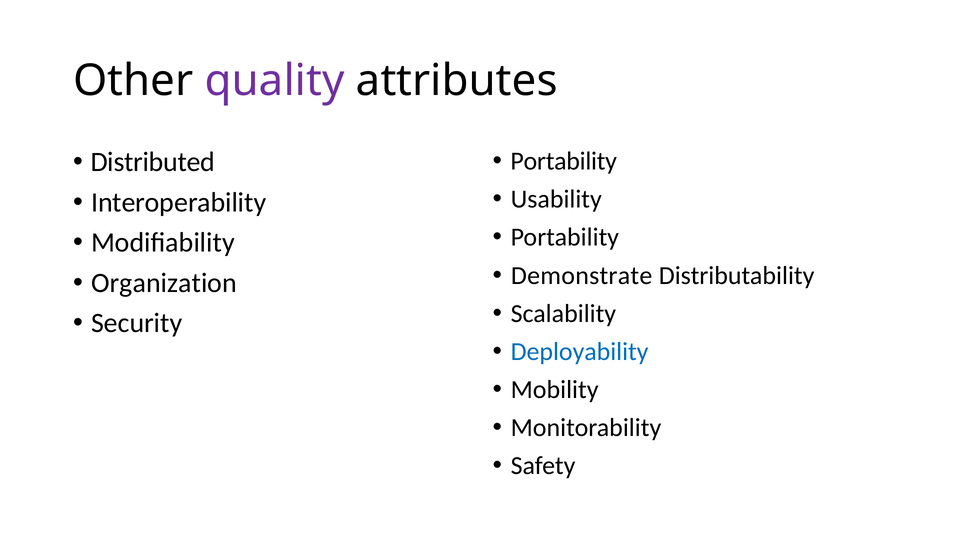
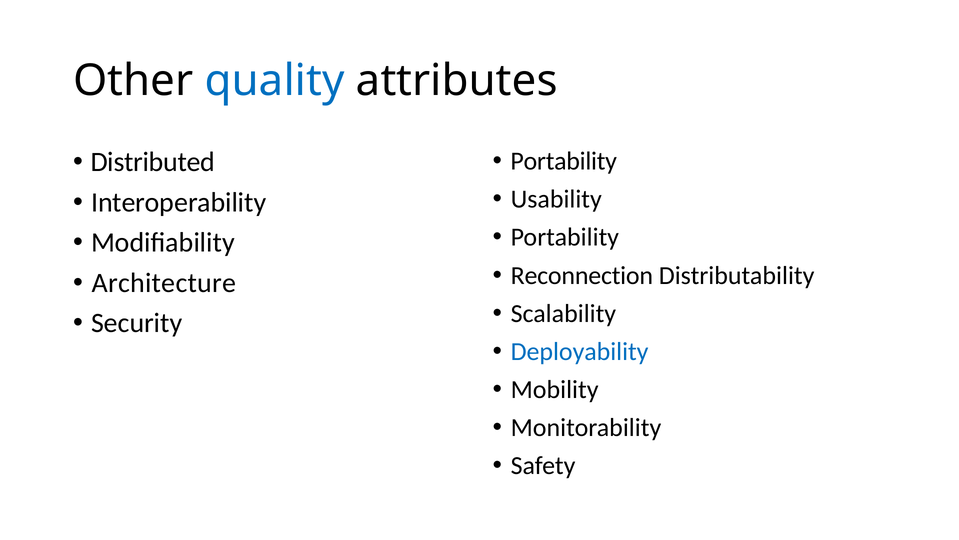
quality colour: purple -> blue (275, 81)
Demonstrate: Demonstrate -> Reconnection (582, 275)
Organization: Organization -> Architecture (164, 283)
